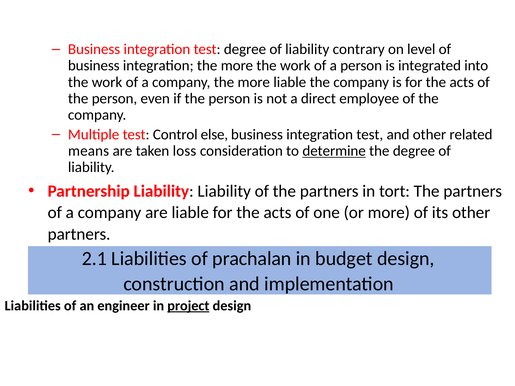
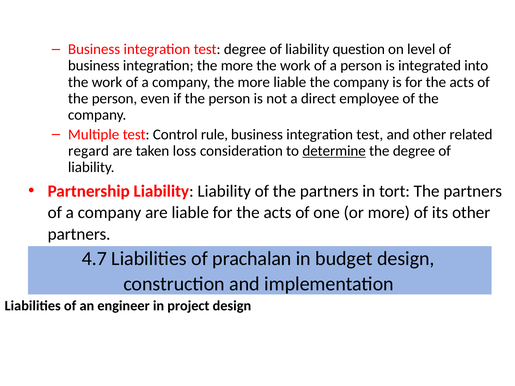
contrary: contrary -> question (359, 49)
else: else -> rule (214, 135)
means: means -> regard (89, 151)
2.1: 2.1 -> 4.7 (94, 259)
project underline: present -> none (188, 306)
